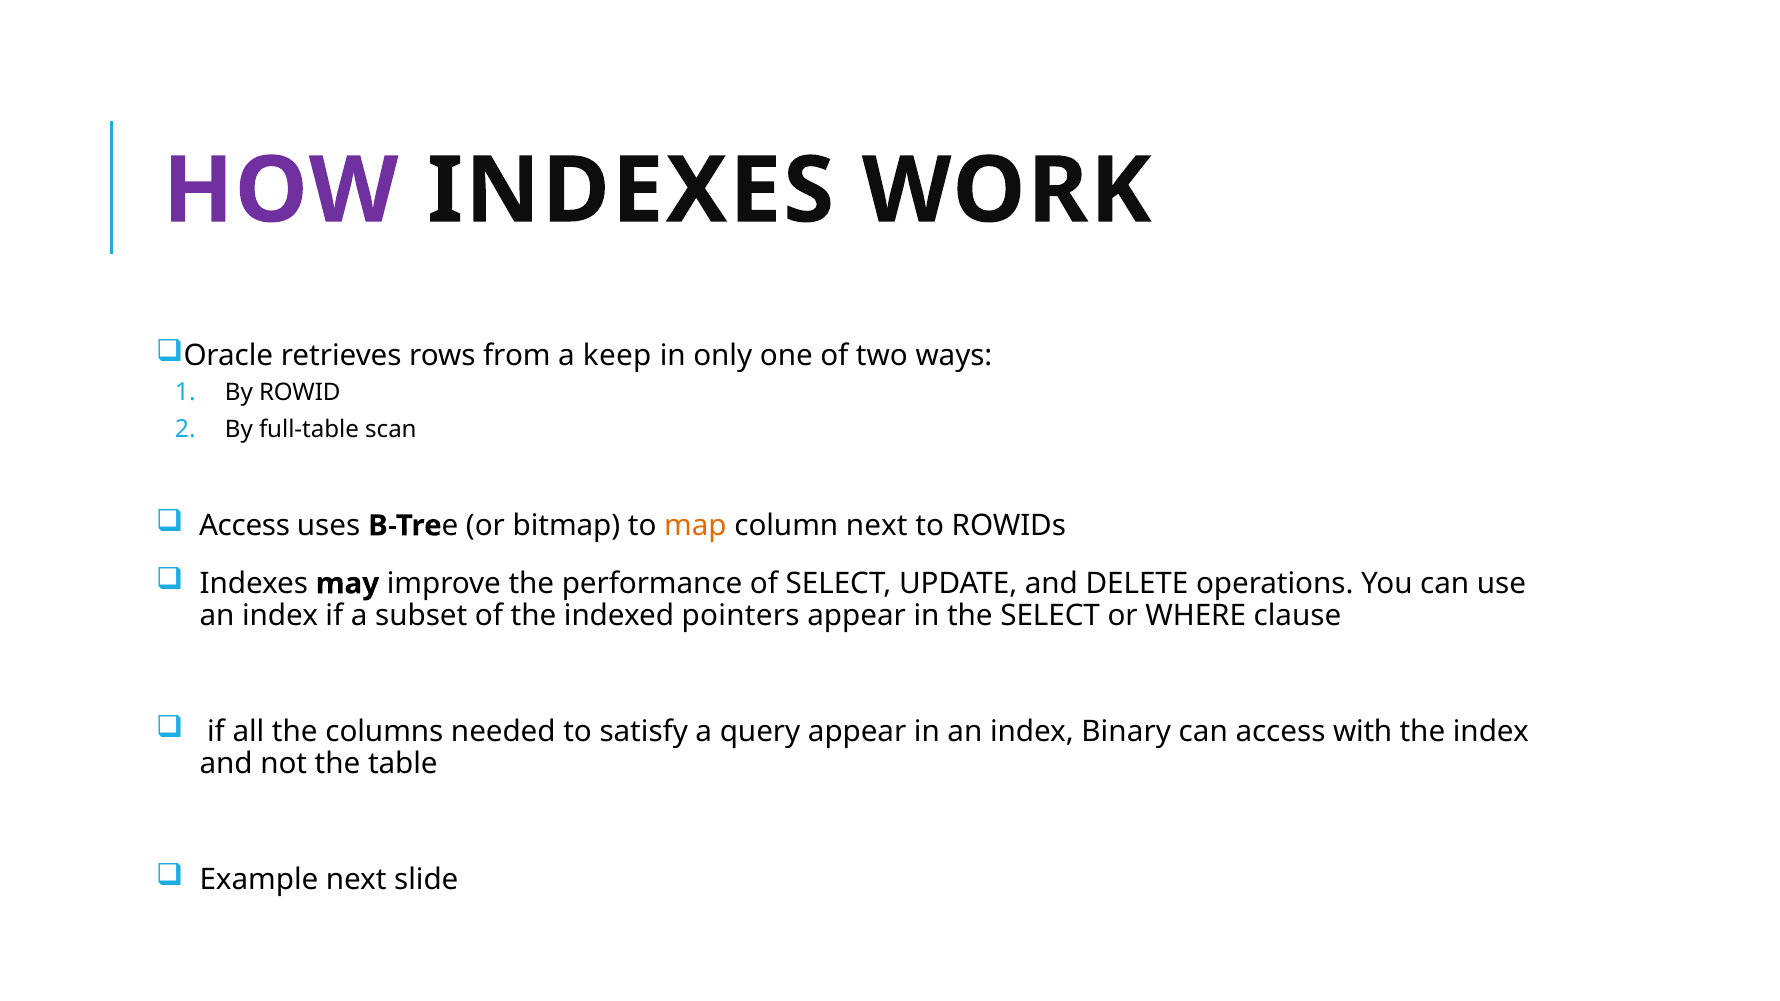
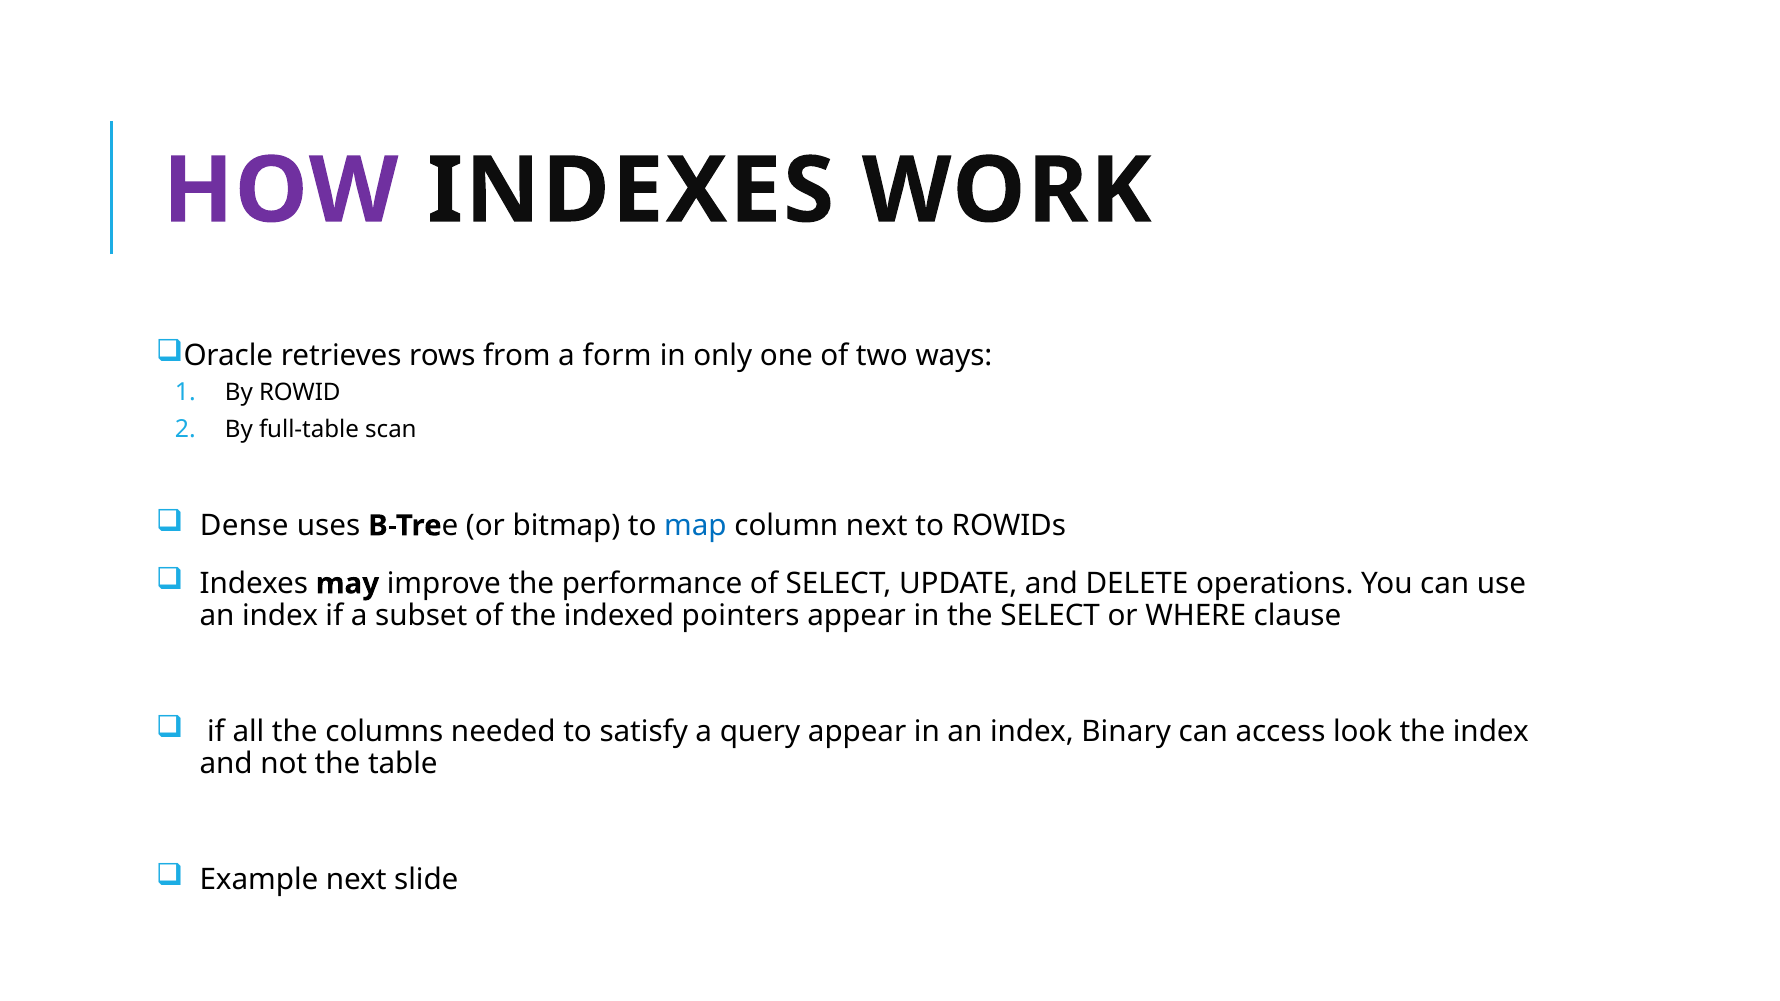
keep: keep -> form (617, 356)
Access: Access -> Dense (244, 526)
map colour: orange -> blue (695, 526)
with: with -> look (1363, 732)
